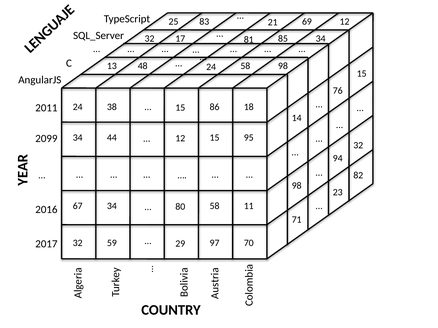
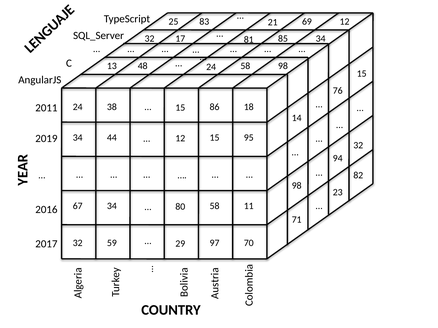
2099: 2099 -> 2019 (46, 139)
